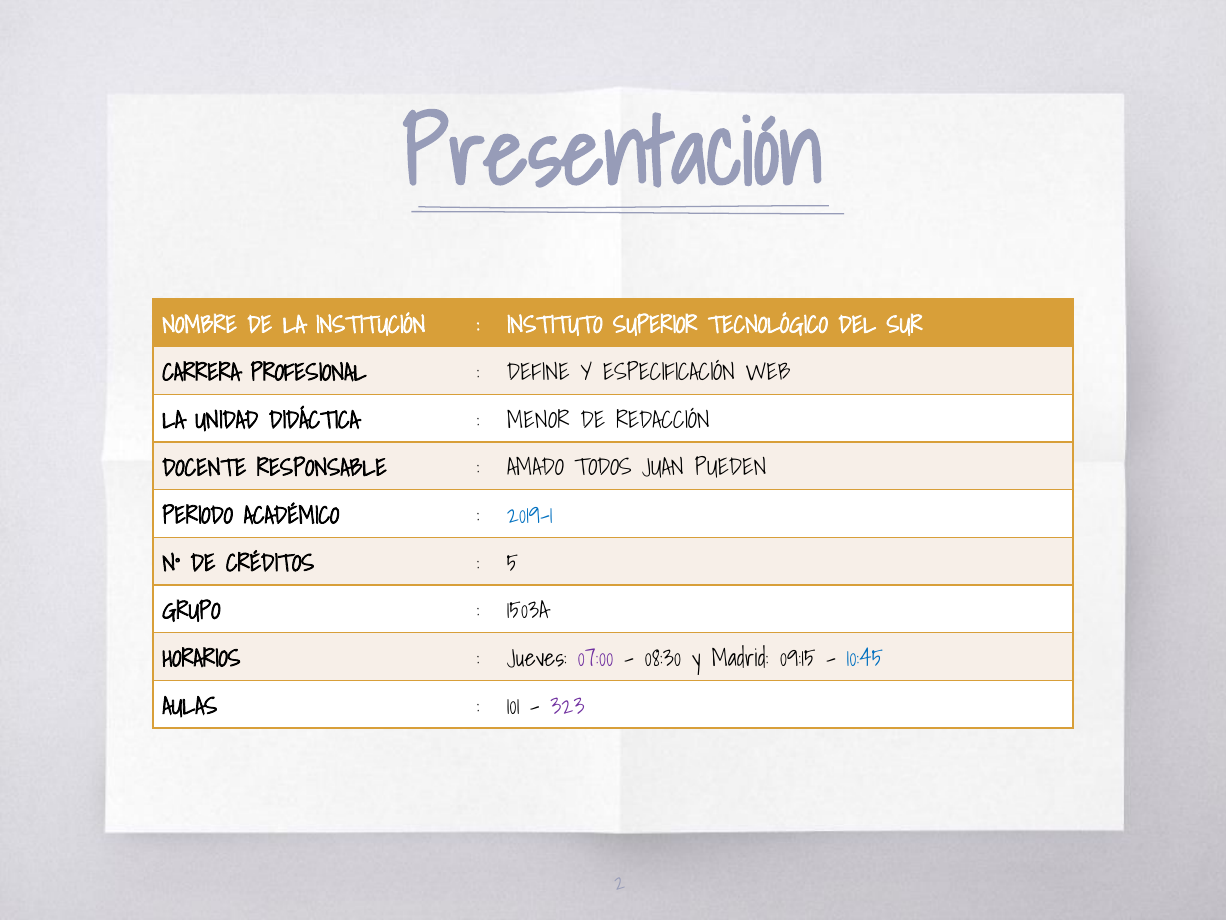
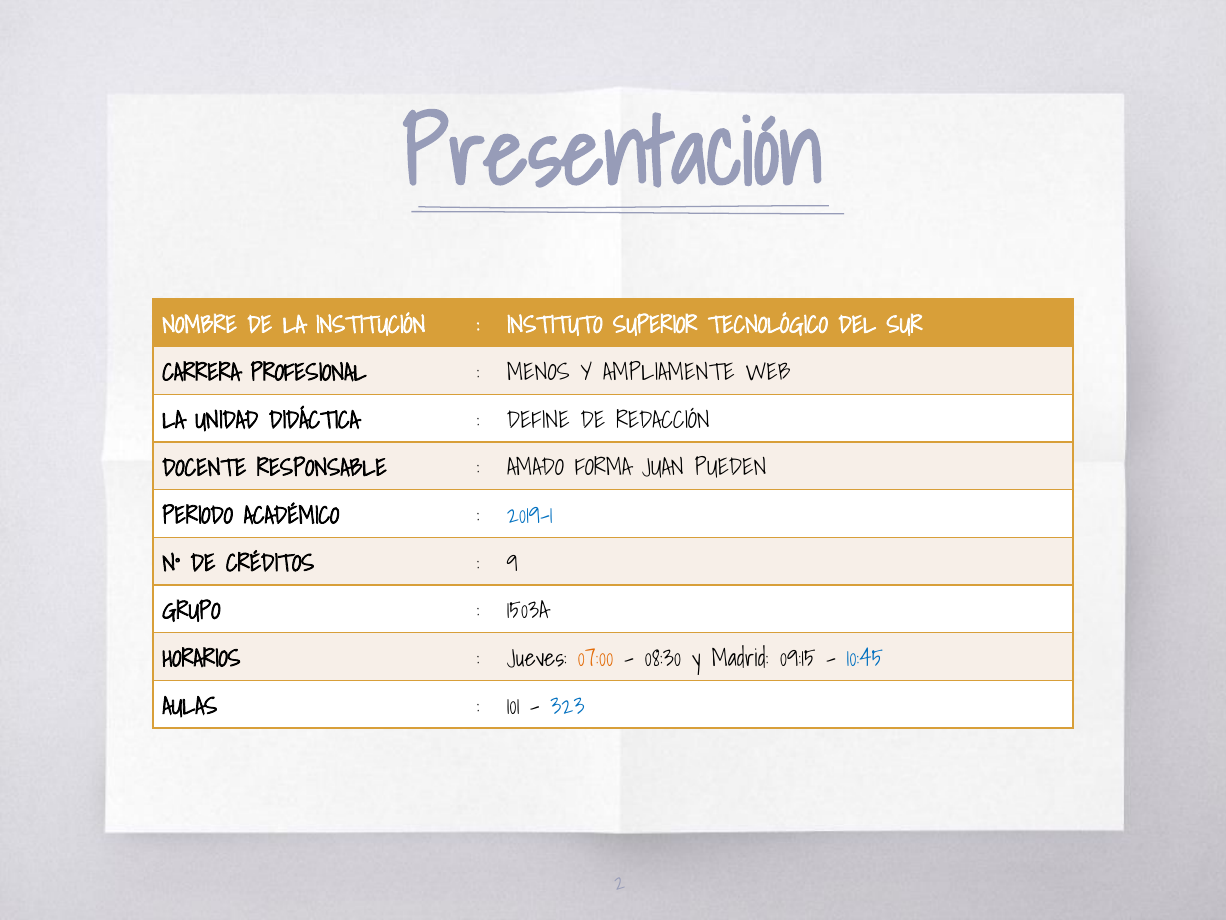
DEFINE: DEFINE -> MENOS (538, 372)
ESPECIFICACIÓN: ESPECIFICACIÓN -> AMPLIAMENTE (669, 372)
MENOR: MENOR -> DEFINE (538, 420)
TODOS: TODOS -> FORMA (603, 468)
5: 5 -> 9 (512, 563)
07:00 colour: purple -> orange (596, 658)
323 colour: purple -> blue (568, 706)
